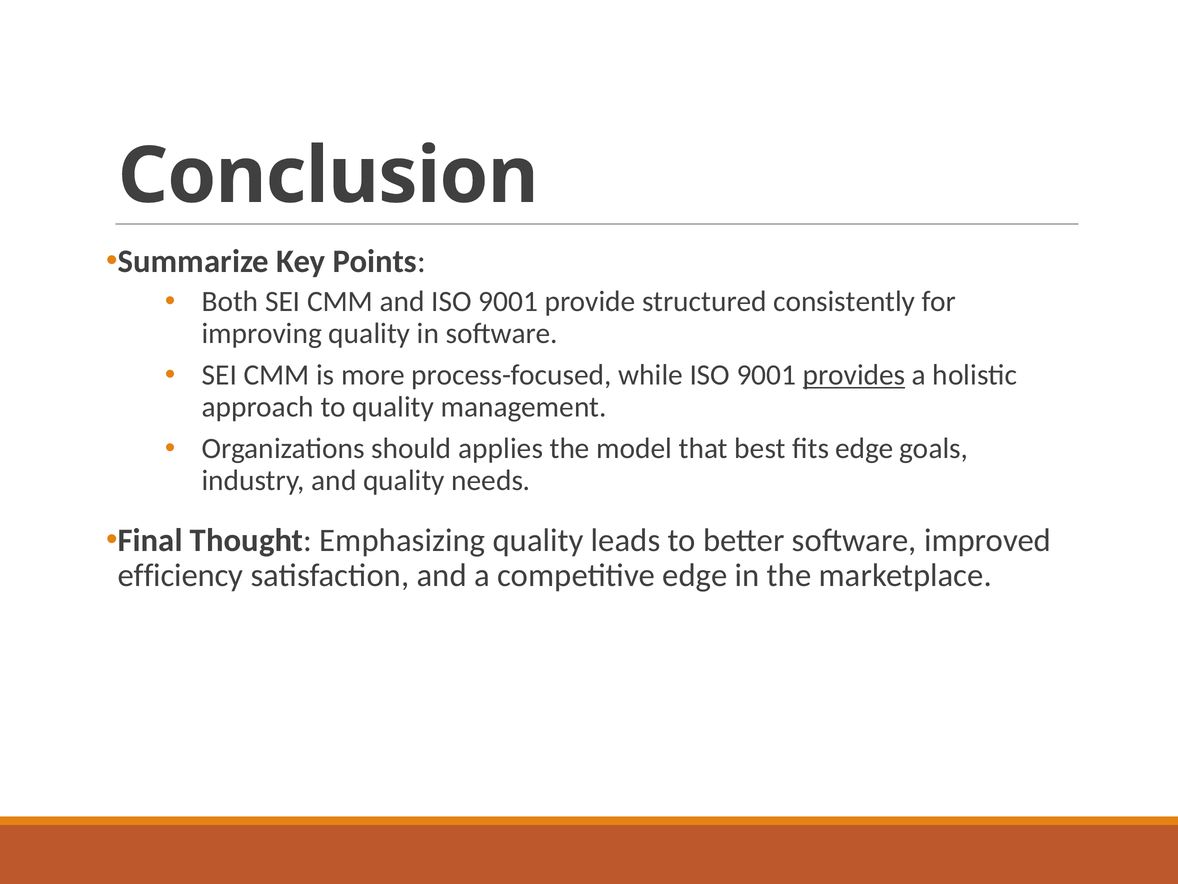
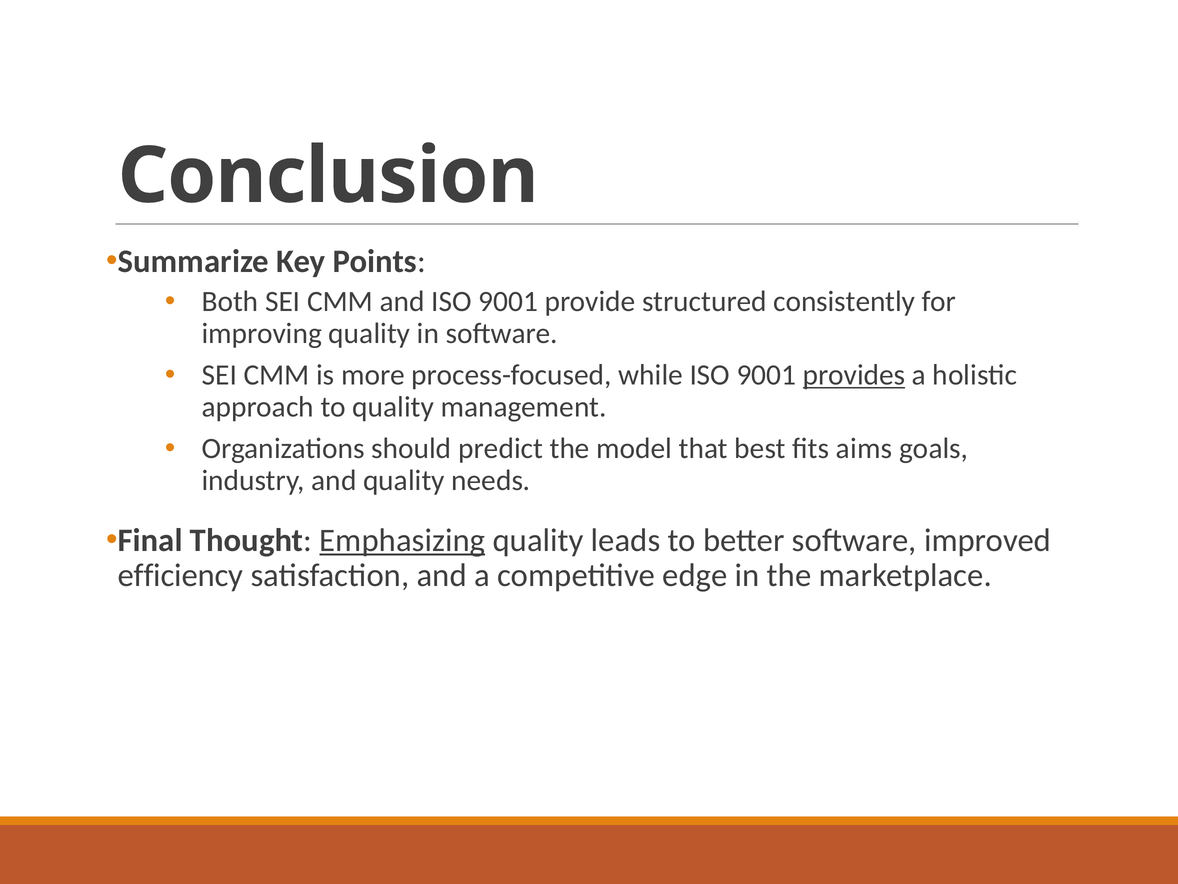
applies: applies -> predict (501, 448)
fits edge: edge -> aims (864, 448)
Emphasizing underline: none -> present (402, 540)
